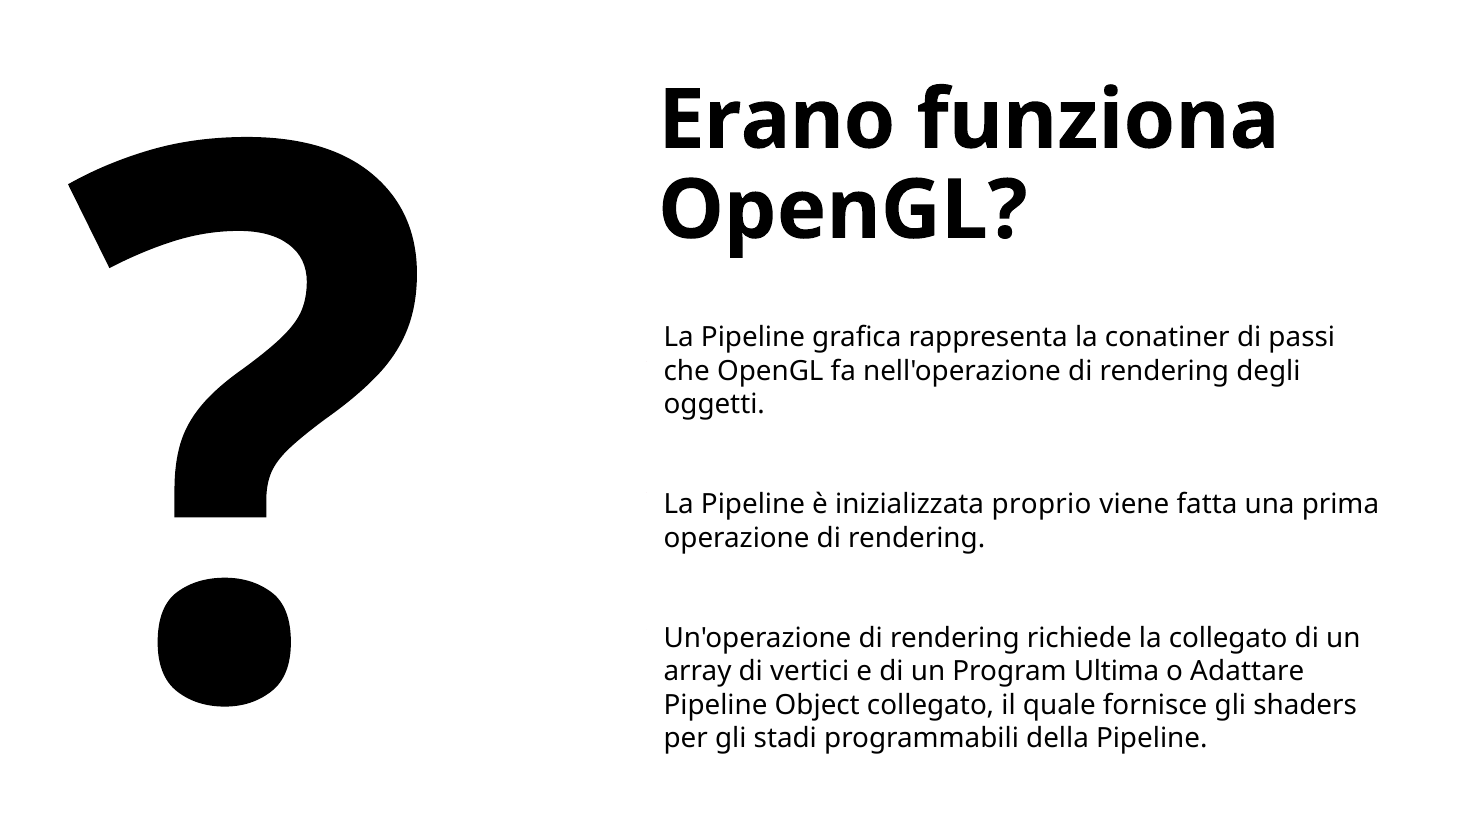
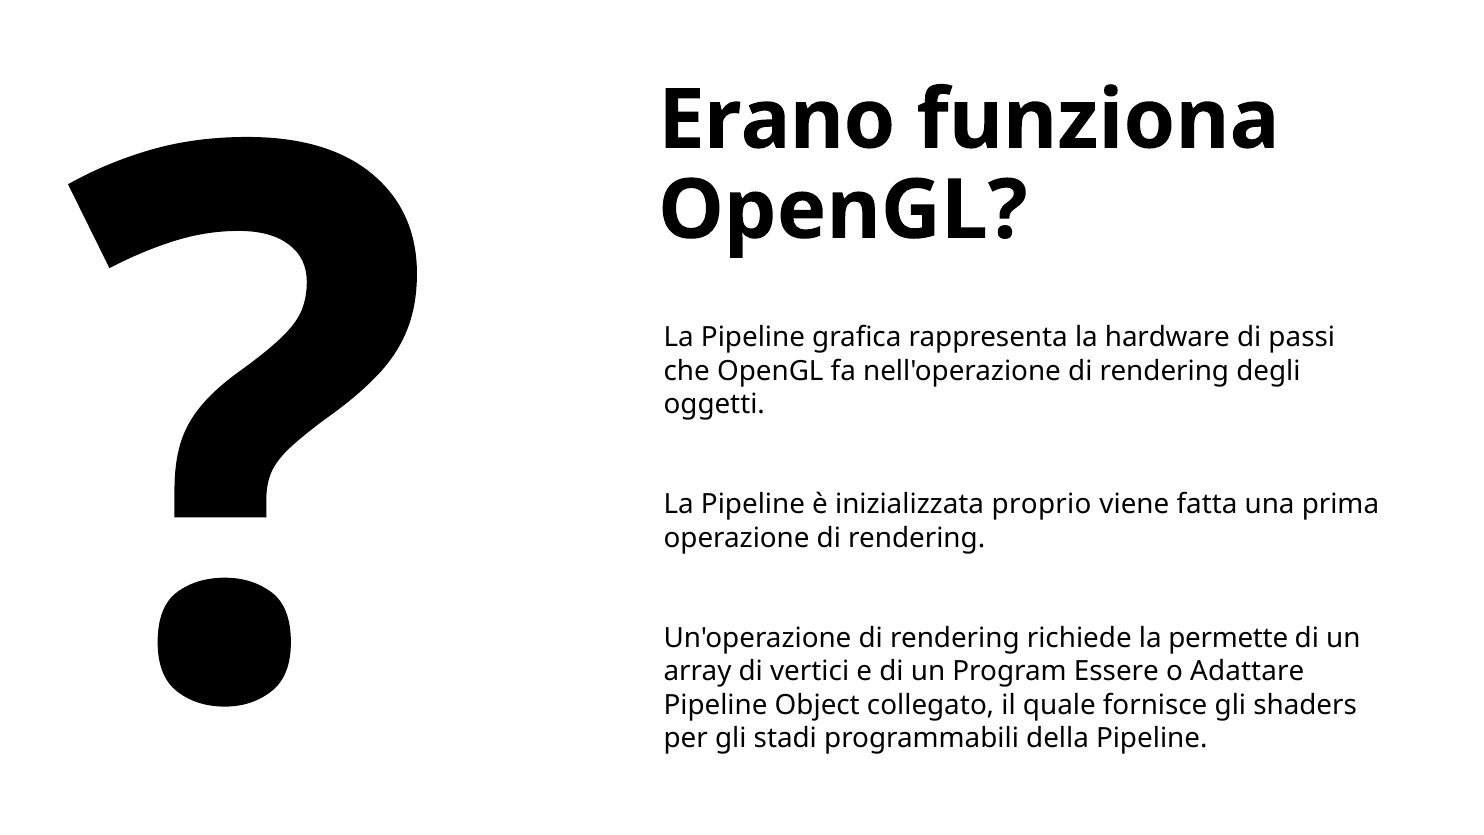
conatiner: conatiner -> hardware (1167, 338)
la collegato: collegato -> permette (1228, 638)
Ultima: Ultima -> Essere (1116, 671)
